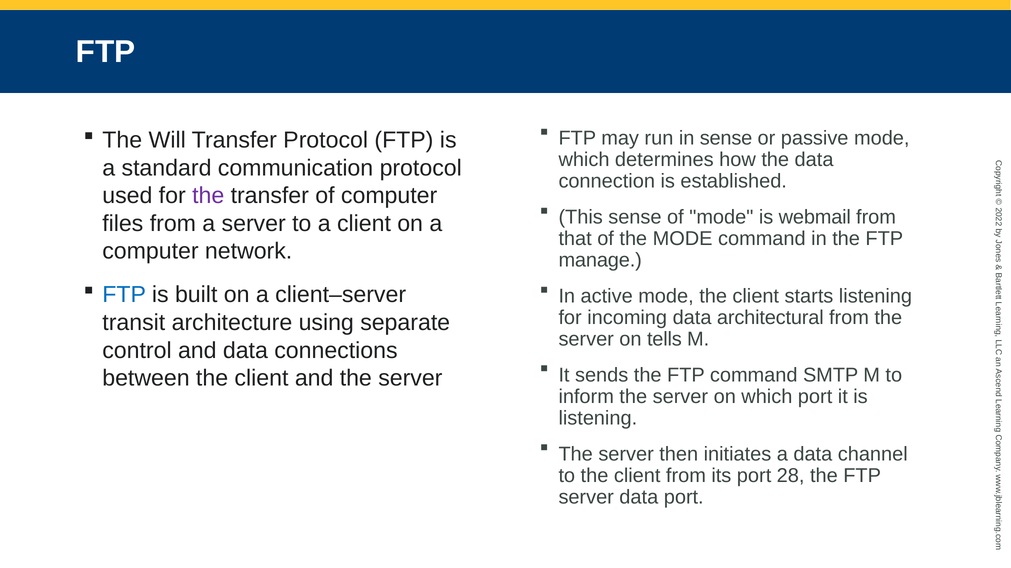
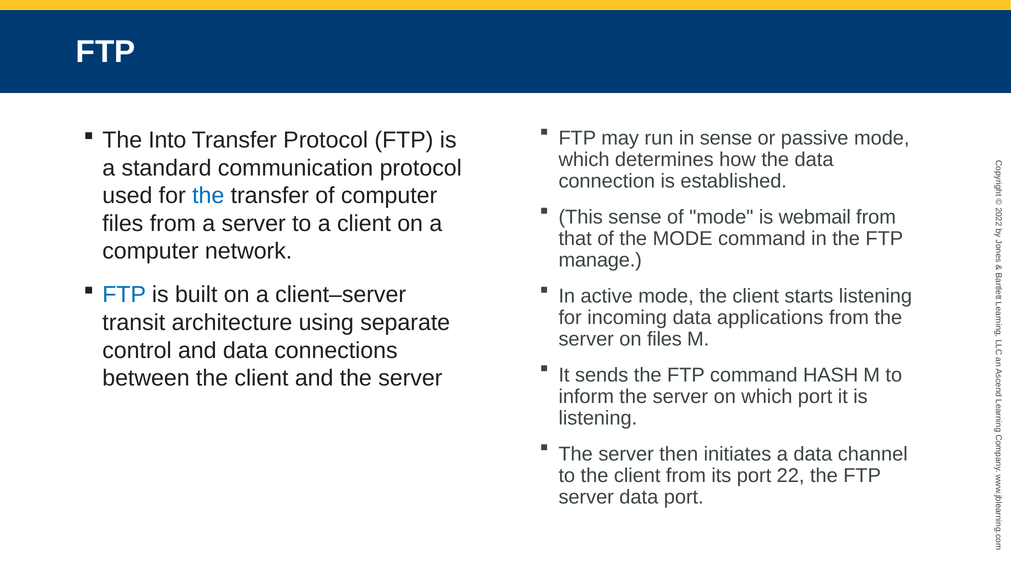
Will: Will -> Into (167, 140)
the colour: purple -> blue (208, 196)
architectural: architectural -> applications (770, 318)
on tells: tells -> files (664, 340)
SMTP: SMTP -> HASH (831, 375)
28: 28 -> 22 (791, 476)
